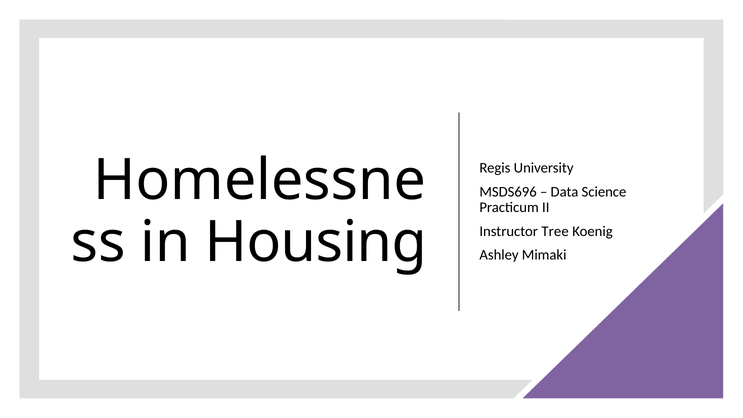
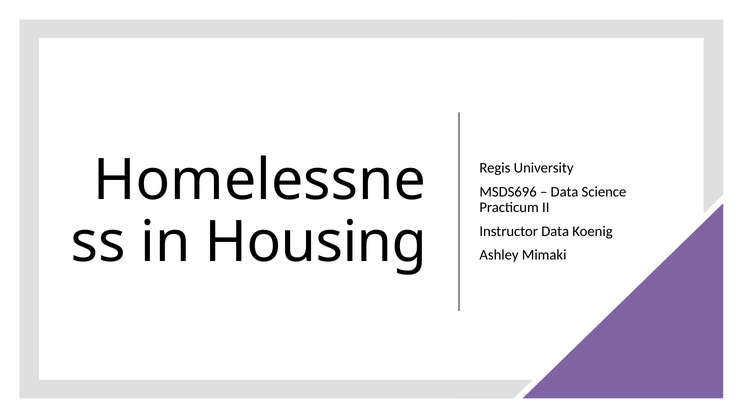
Instructor Tree: Tree -> Data (555, 231)
